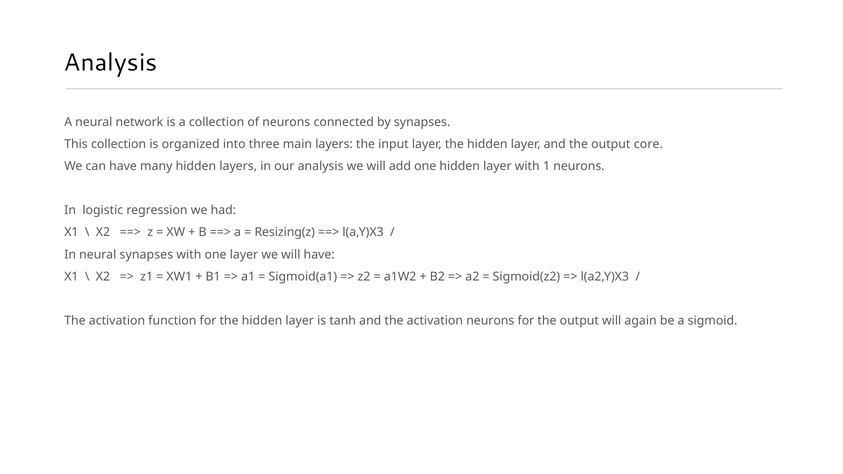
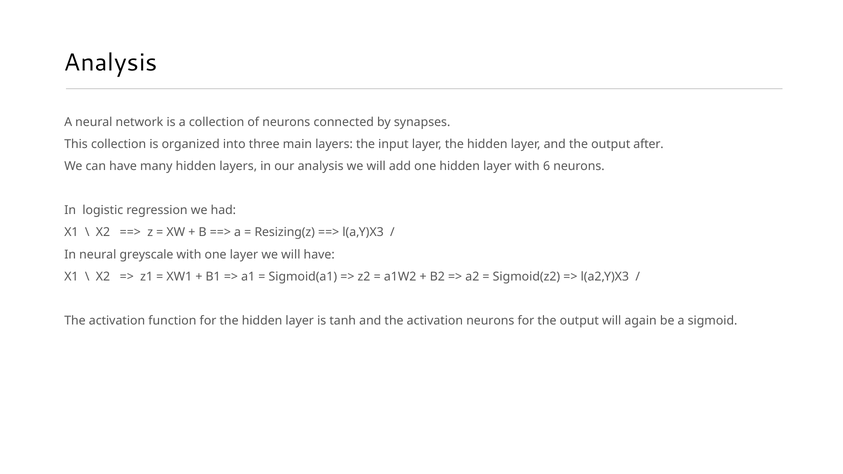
core: core -> after (649, 144)
1: 1 -> 6 (547, 166)
neural synapses: synapses -> greyscale (146, 255)
